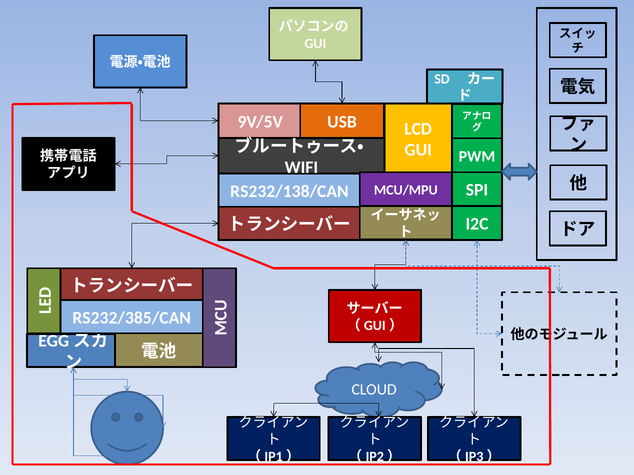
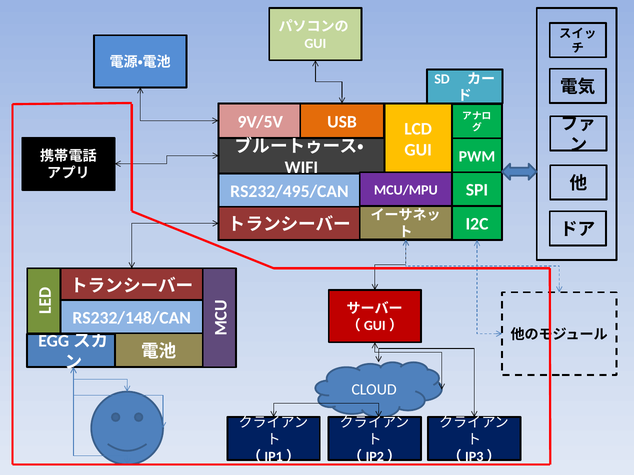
RS232/138/CAN: RS232/138/CAN -> RS232/495/CAN (289, 191)
RS232/385/CAN: RS232/385/CAN -> RS232/148/CAN (132, 318)
